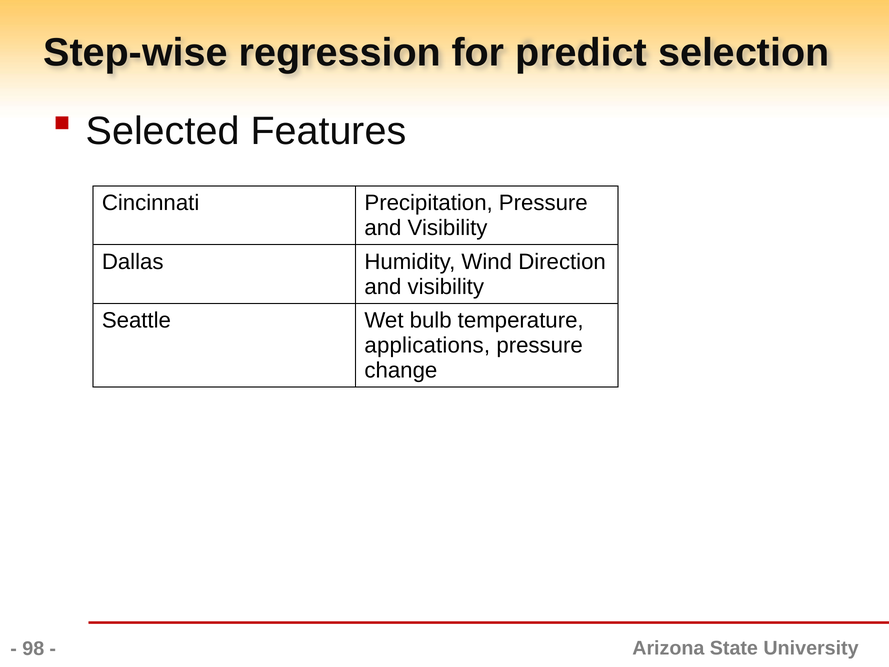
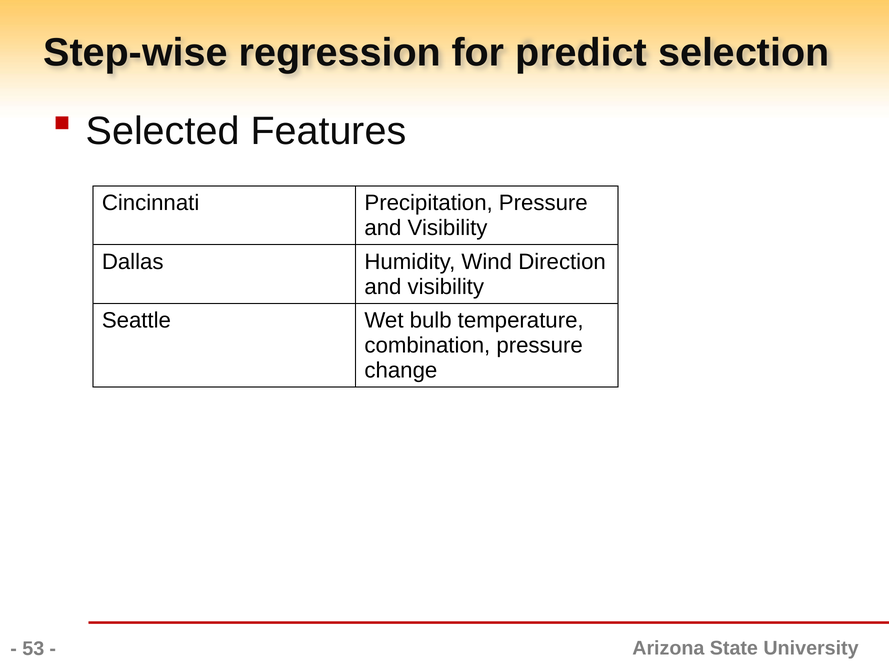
applications: applications -> combination (427, 345)
98: 98 -> 53 (33, 648)
